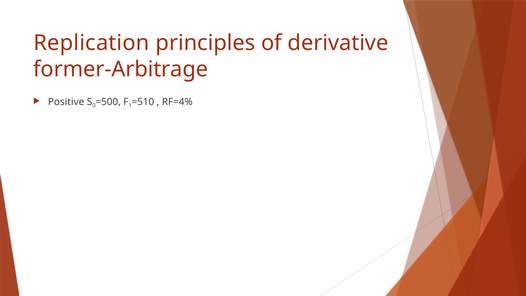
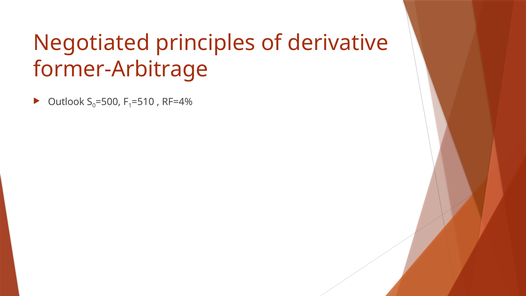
Replication: Replication -> Negotiated (92, 43)
Positive: Positive -> Outlook (66, 102)
